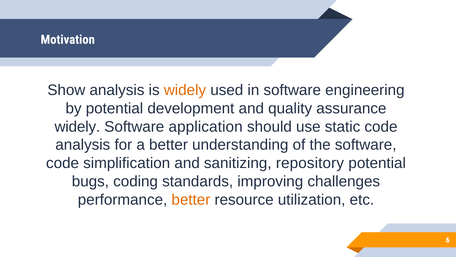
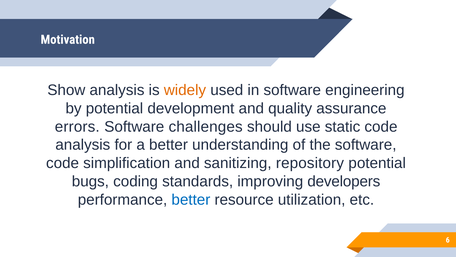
widely: widely -> errors (77, 126)
application: application -> challenges (206, 126)
challenges: challenges -> developers (344, 181)
better colour: orange -> blue (191, 199)
